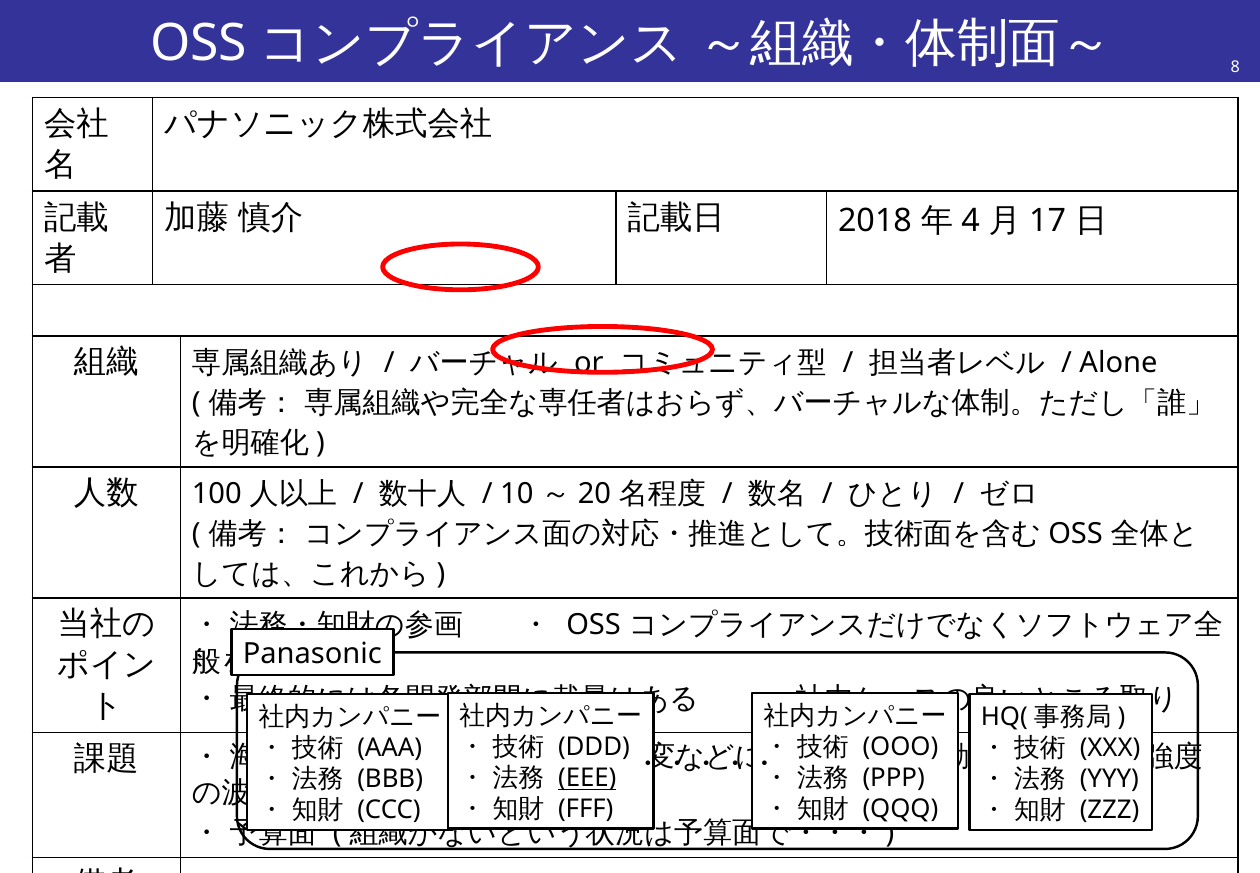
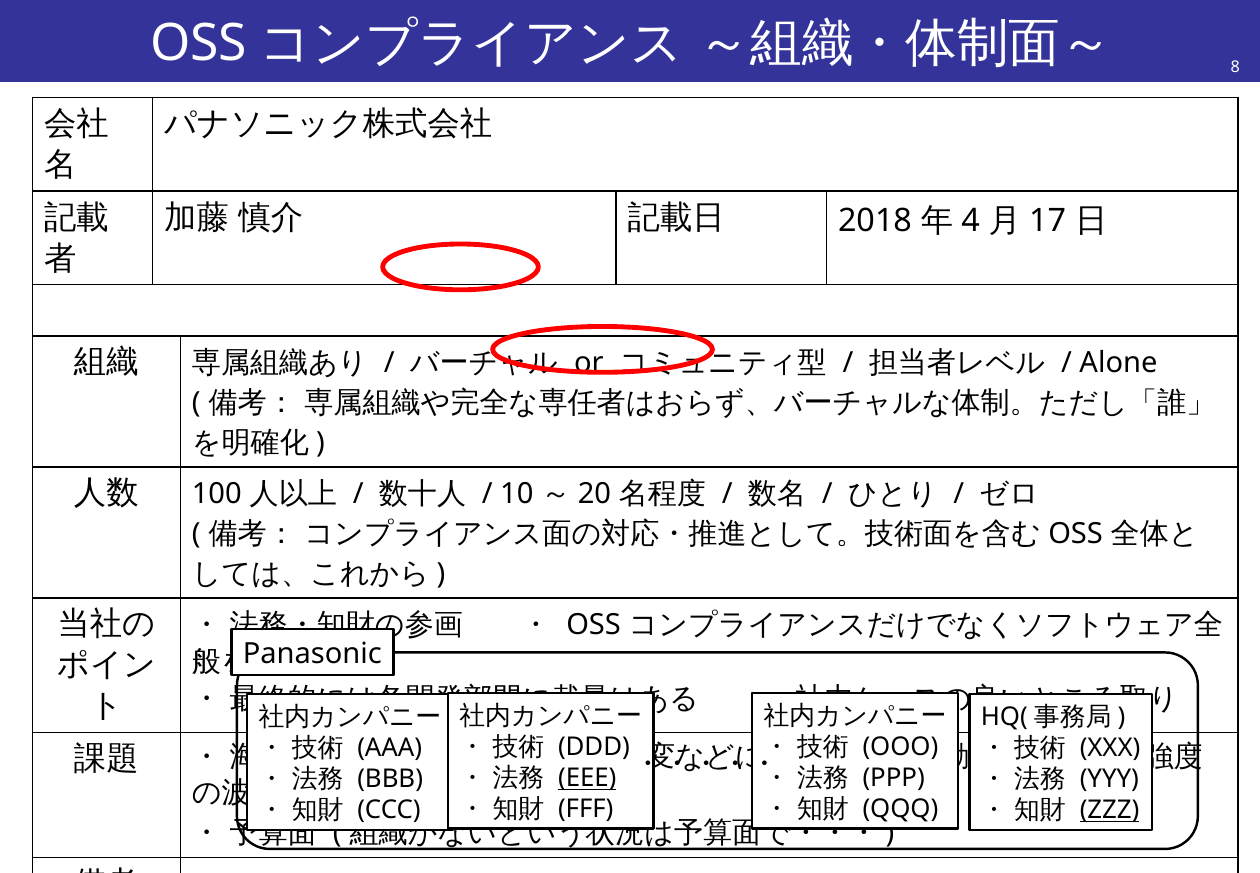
ZZZ underline: none -> present (1110, 810)
